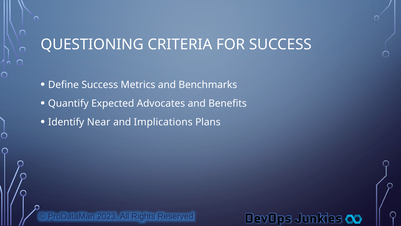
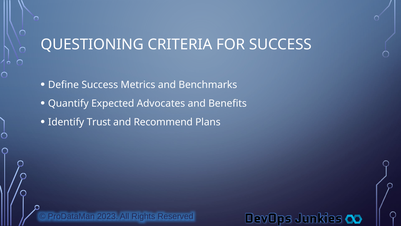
Near: Near -> Trust (99, 122)
Implications: Implications -> Recommend (163, 122)
